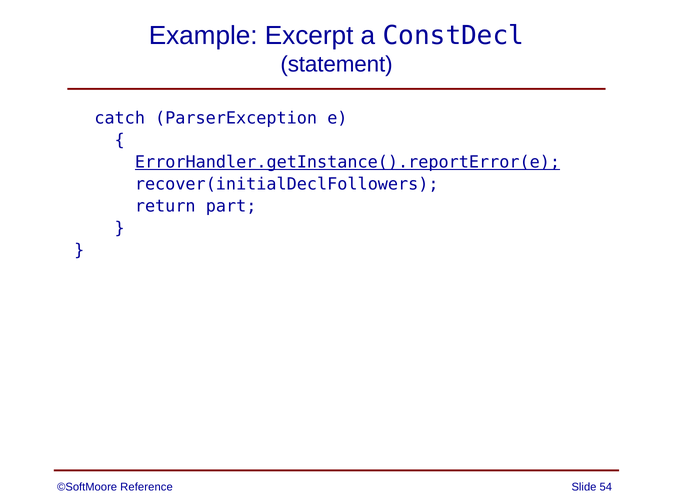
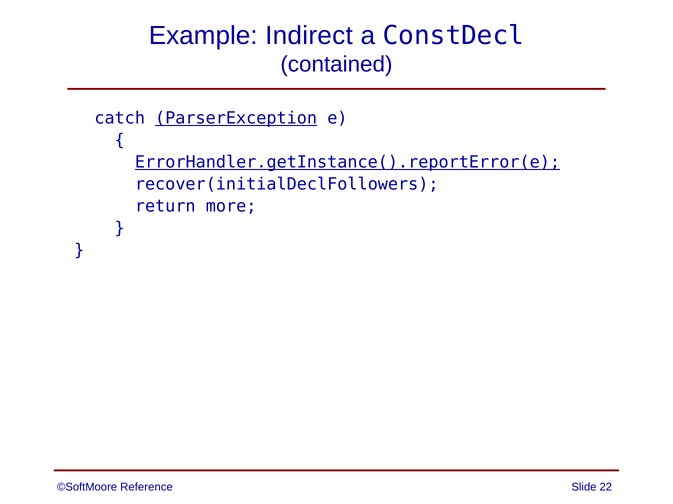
Excerpt: Excerpt -> Indirect (309, 36)
statement: statement -> contained (336, 64)
ParserException underline: none -> present (236, 118)
part: part -> more (231, 207)
54: 54 -> 22 (606, 488)
